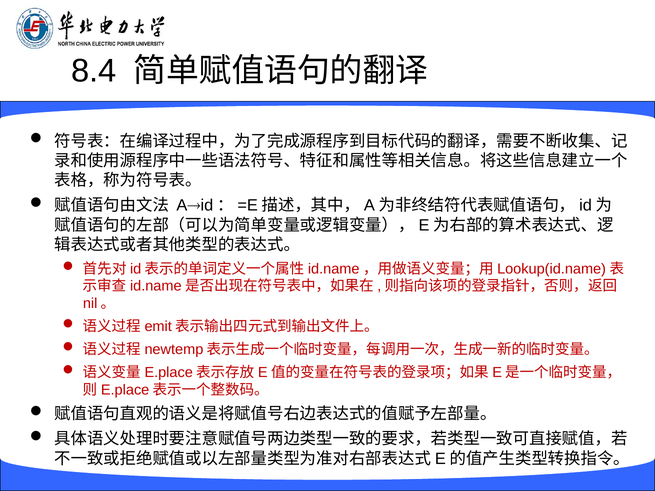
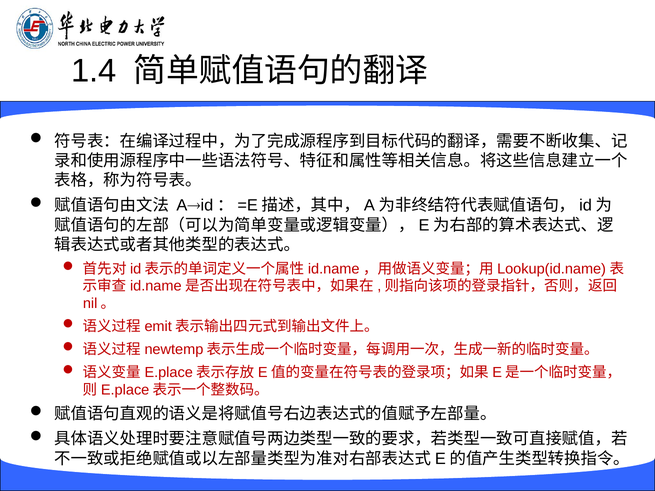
8.4: 8.4 -> 1.4 (94, 71)
